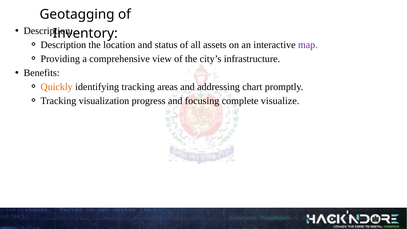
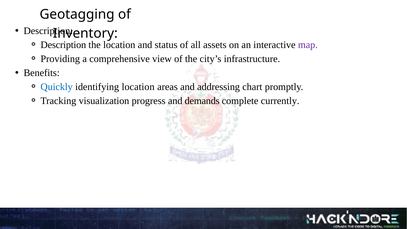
Quickly colour: orange -> blue (57, 87)
identifying tracking: tracking -> location (138, 87)
focusing: focusing -> demands (202, 101)
visualize: visualize -> currently (280, 101)
